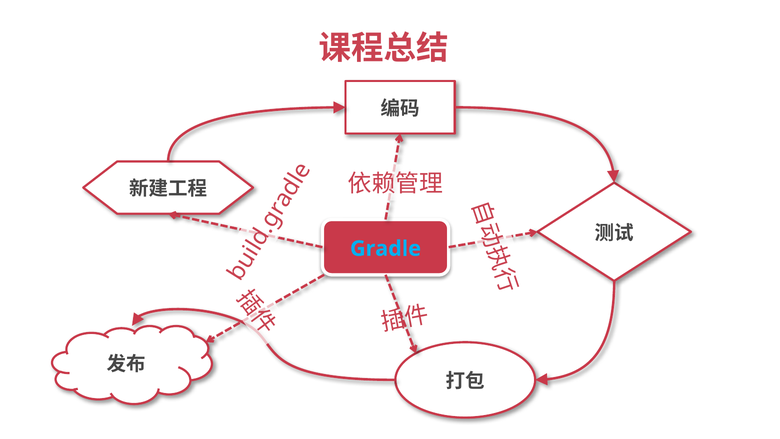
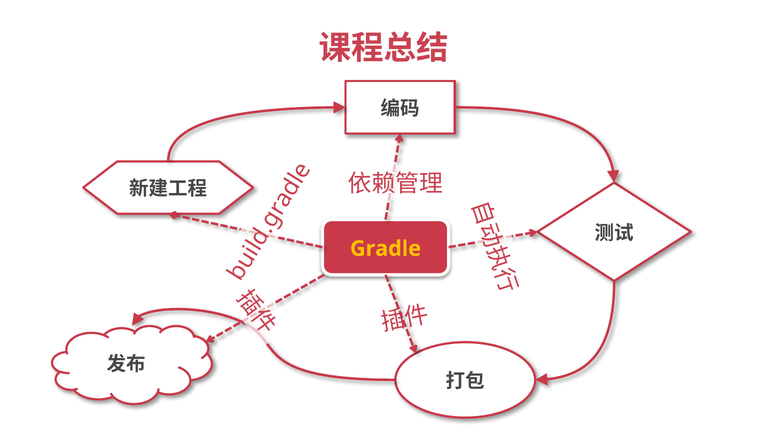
Gradle colour: light blue -> yellow (386, 249)
